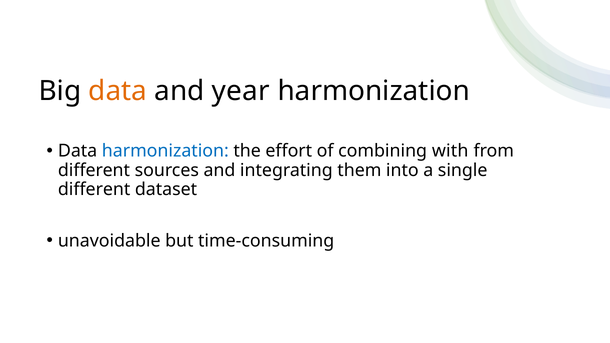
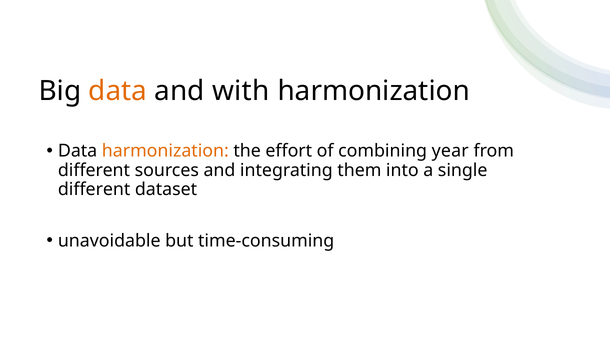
year: year -> with (241, 91)
harmonization colour: blue -> orange (165, 151)
with: with -> year (450, 151)
